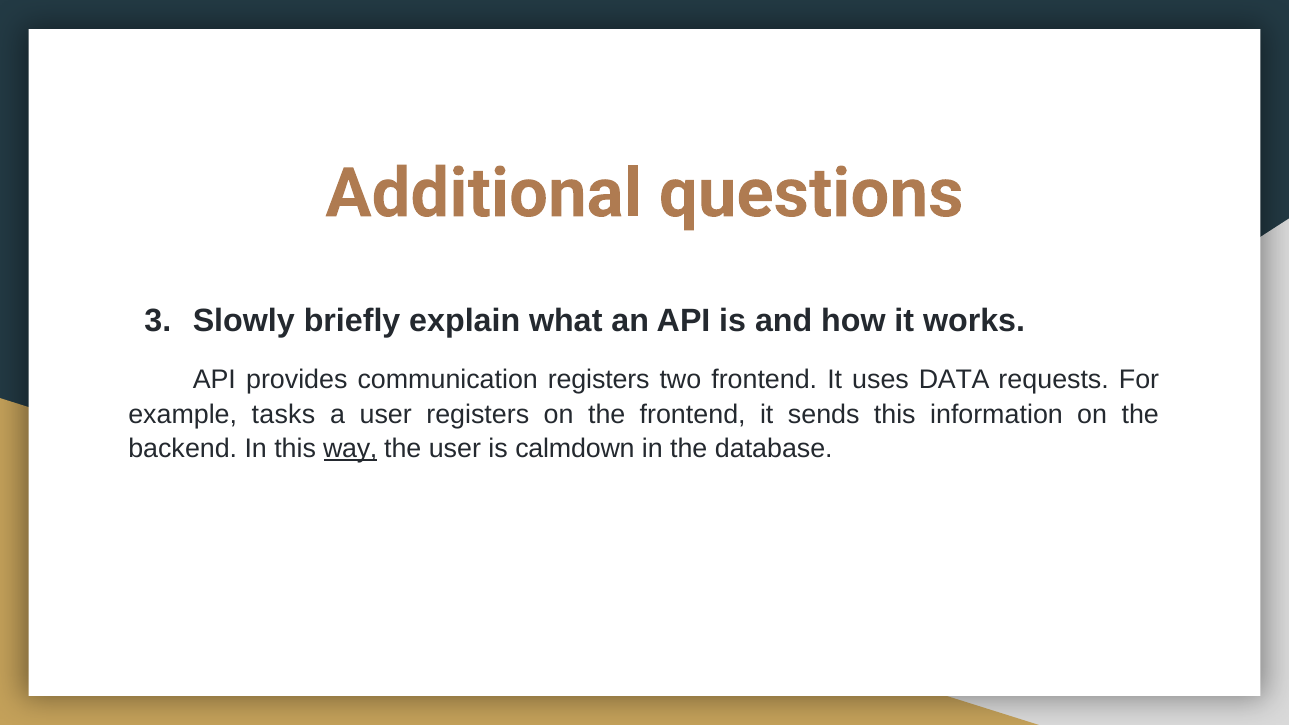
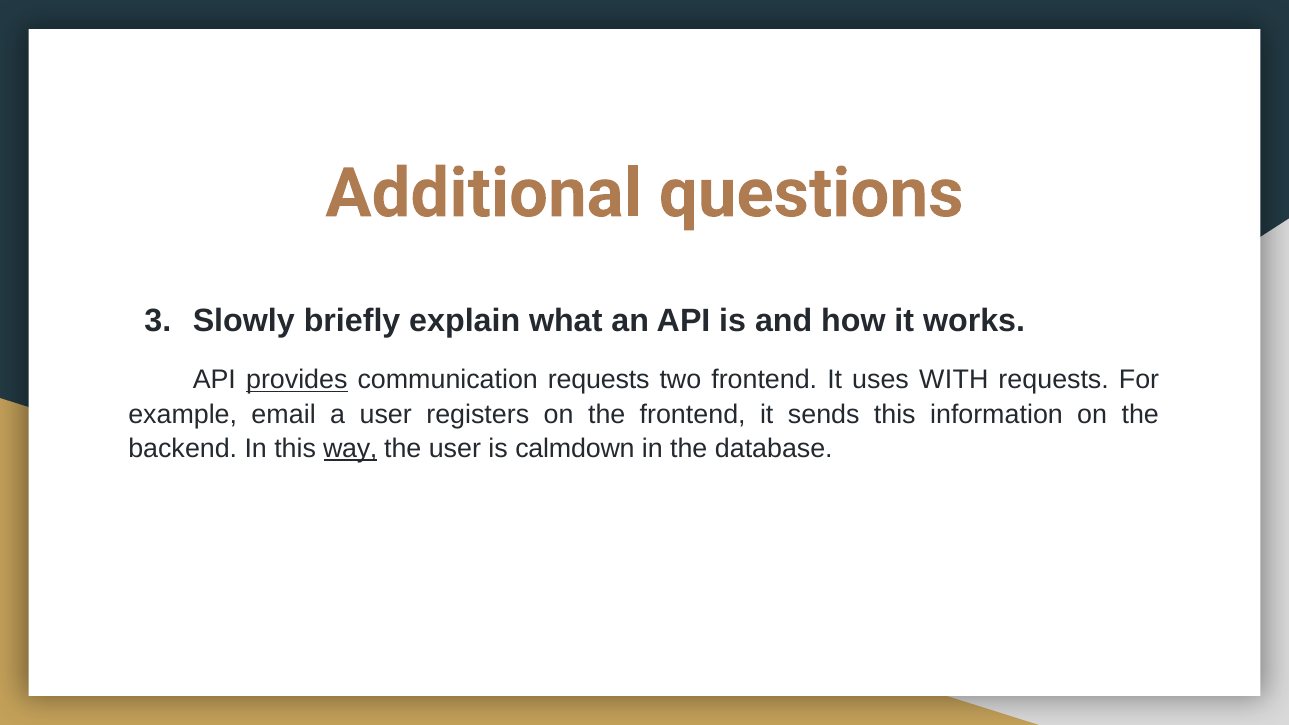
provides underline: none -> present (297, 380)
communication registers: registers -> requests (599, 380)
DATA: DATA -> WITH (954, 380)
tasks: tasks -> email (284, 414)
